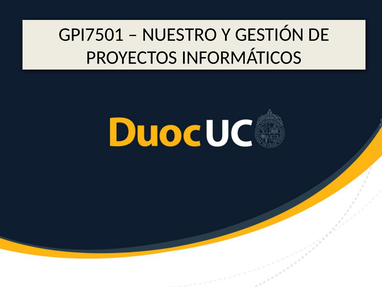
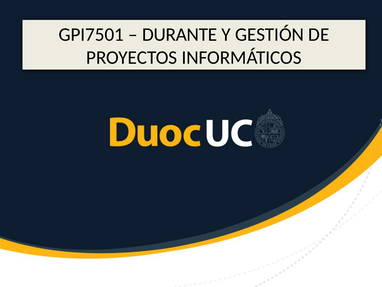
NUESTRO: NUESTRO -> DURANTE (180, 35)
